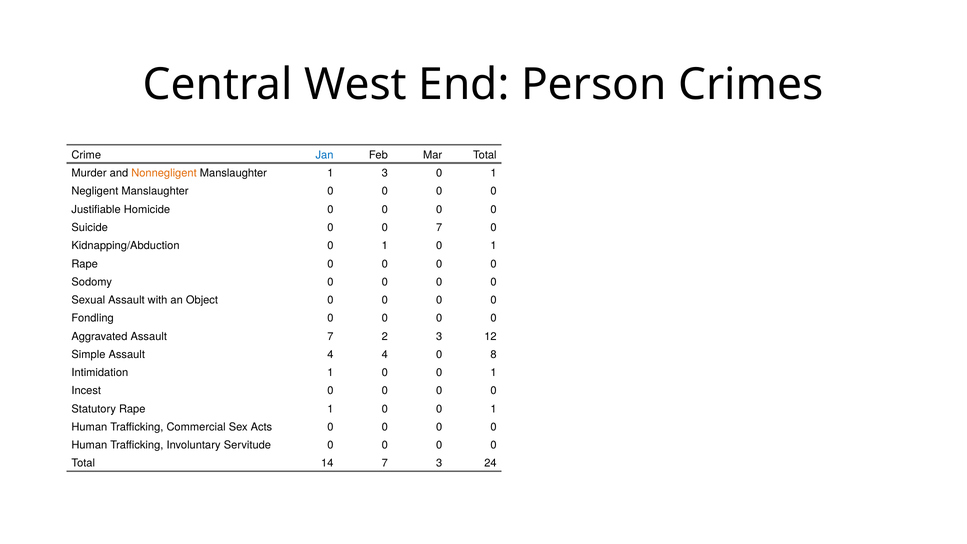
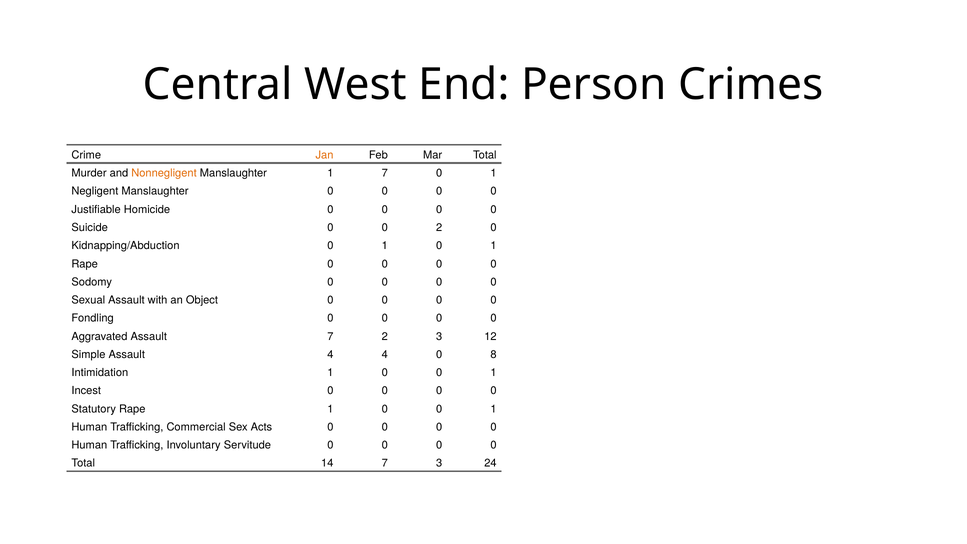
Jan colour: blue -> orange (324, 155)
1 3: 3 -> 7 (385, 173)
0 7: 7 -> 2 (439, 228)
